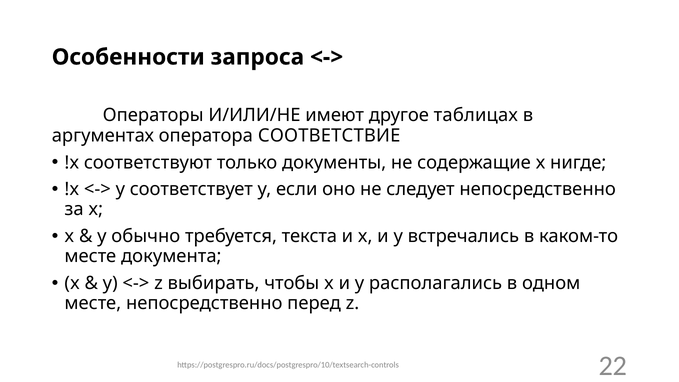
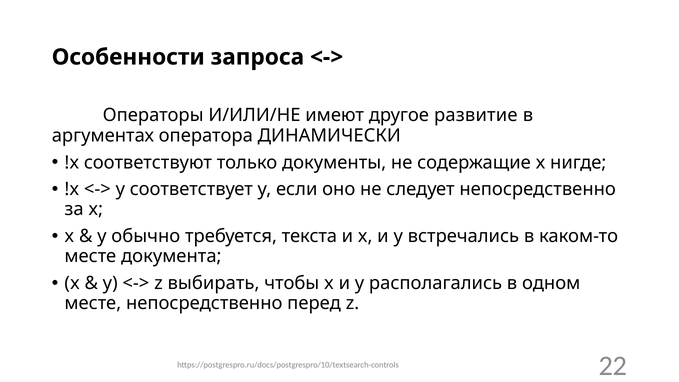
таблицах: таблицах -> развитие (476, 115)
СООТВЕТСТВИЕ: СООТВЕТСТВИЕ -> ДИНАМИЧЕСКИ (329, 135)
